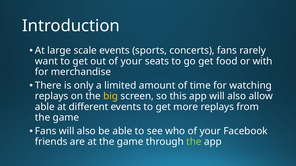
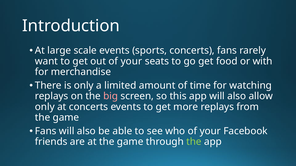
big colour: yellow -> pink (111, 96)
able: able -> only (45, 107)
at different: different -> concerts (89, 107)
